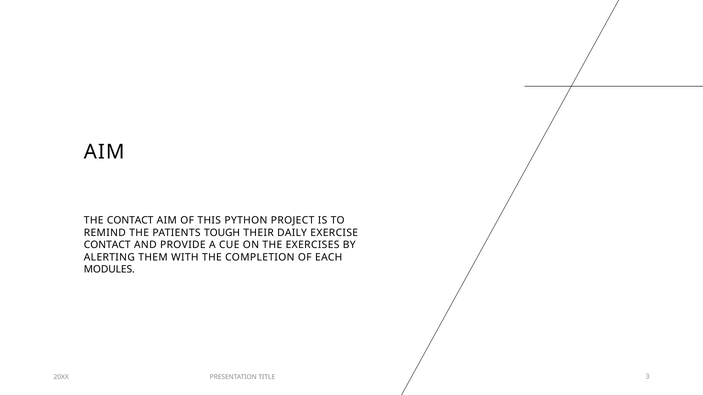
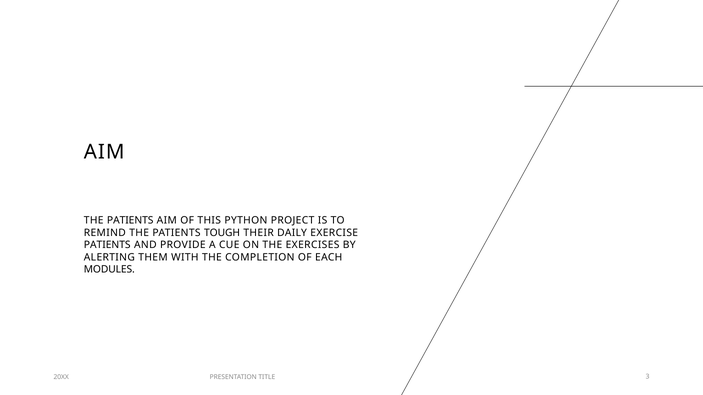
CONTACT: CONTACT -> PATIENTS (130, 221)
CONTACT: CONTACT -> PATIENTS (107, 245)
